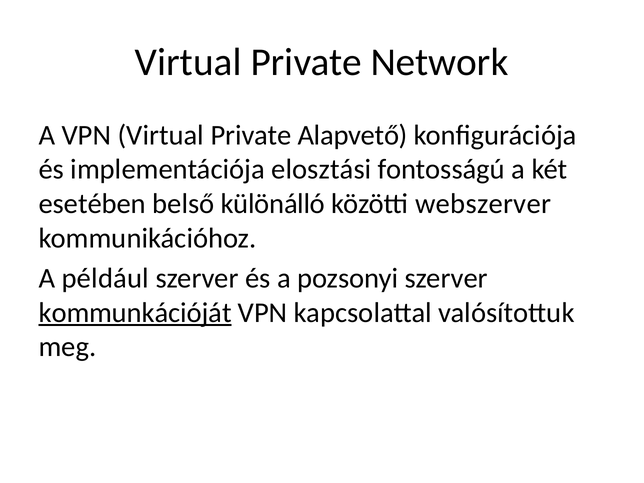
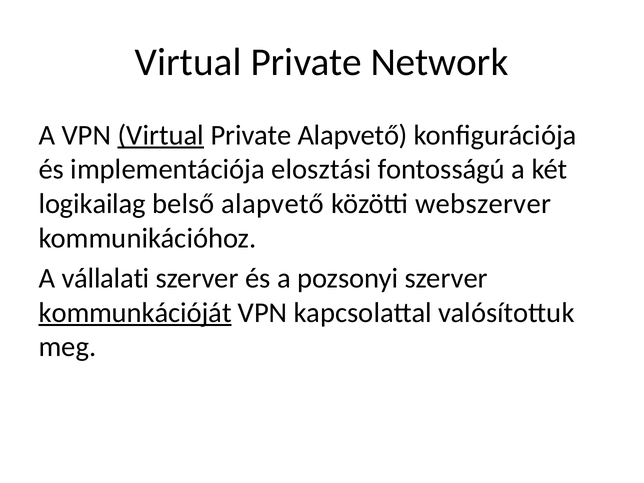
Virtual underline: none -> present (161, 135)
esetében: esetében -> logikailag (92, 204)
belső különálló: különálló -> alapvető (273, 204)
például: például -> vállalati (106, 278)
